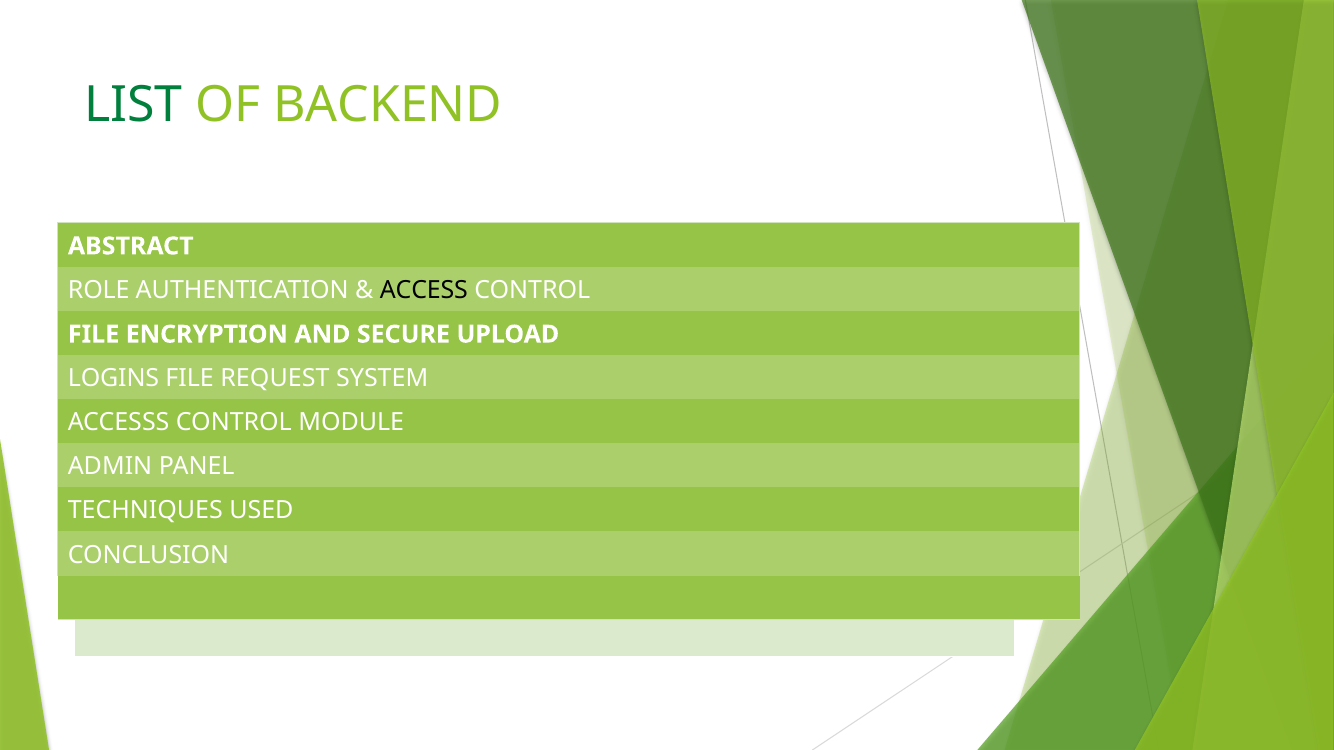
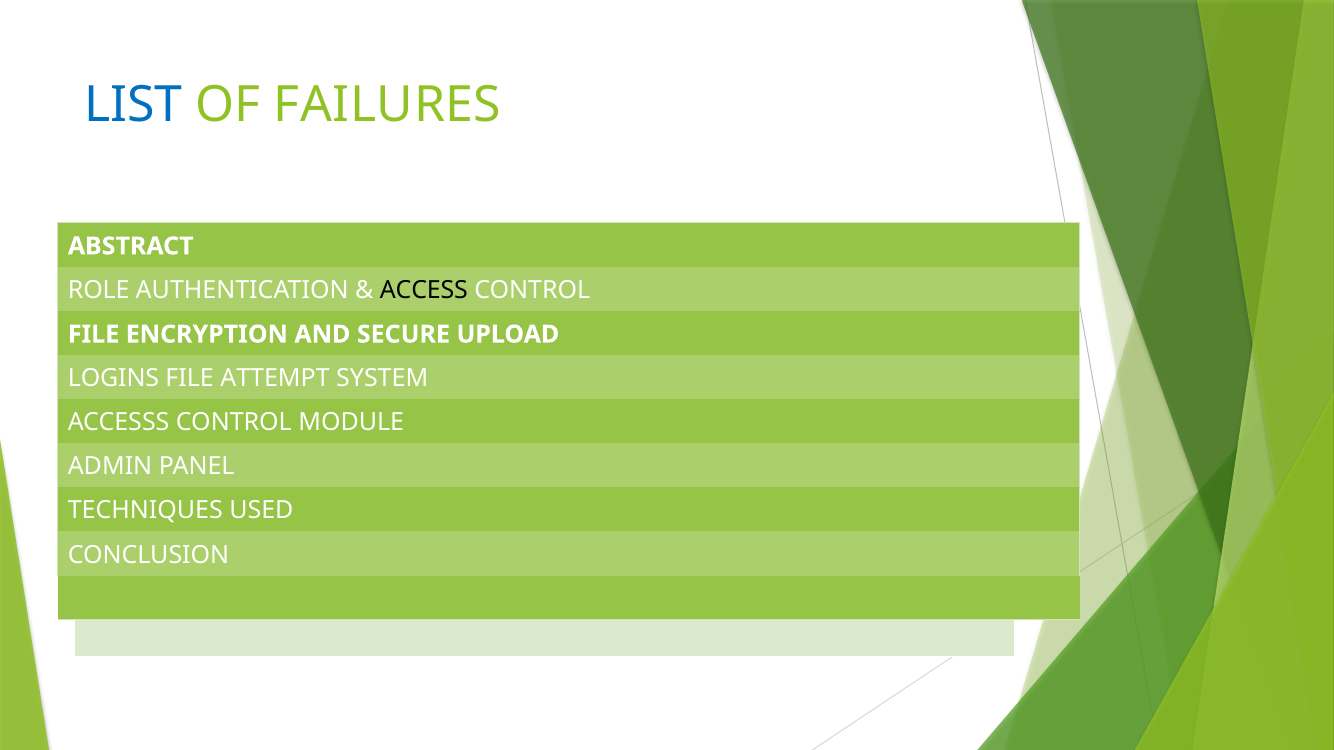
LIST colour: green -> blue (133, 105)
BACKEND: BACKEND -> FAILURES (388, 105)
REQUEST: REQUEST -> ATTEMPT (275, 379)
